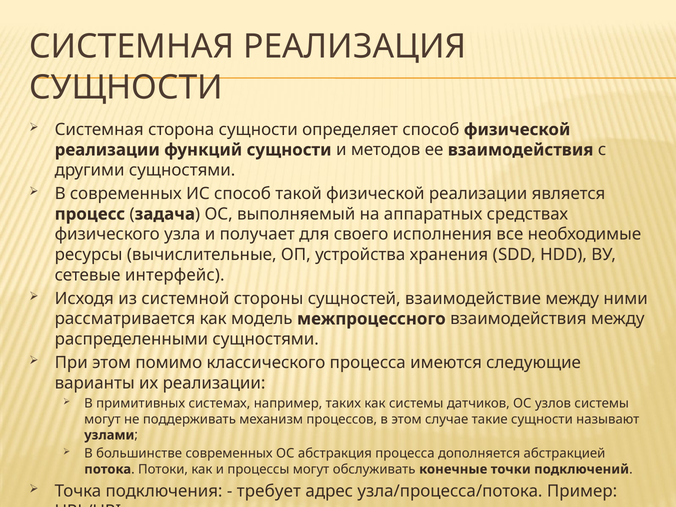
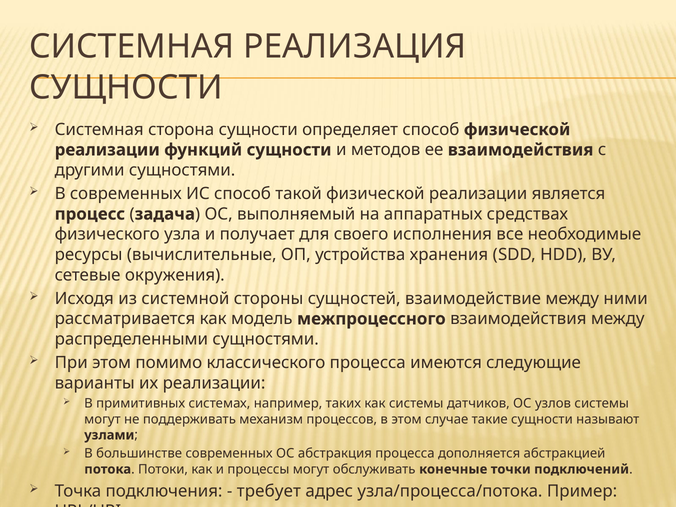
интерфейс: интерфейс -> окружения (175, 275)
